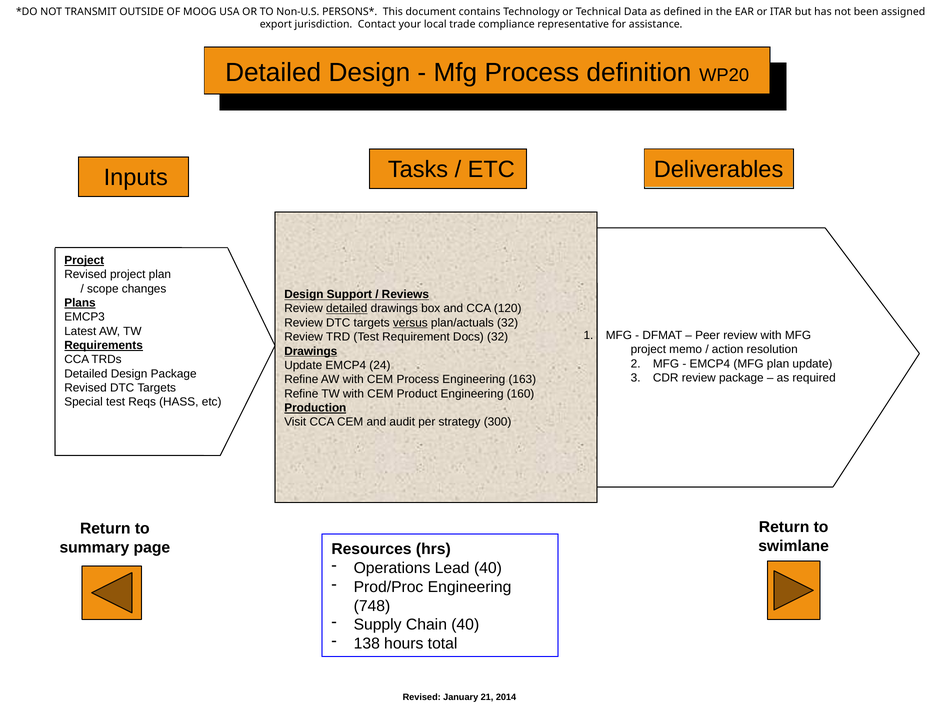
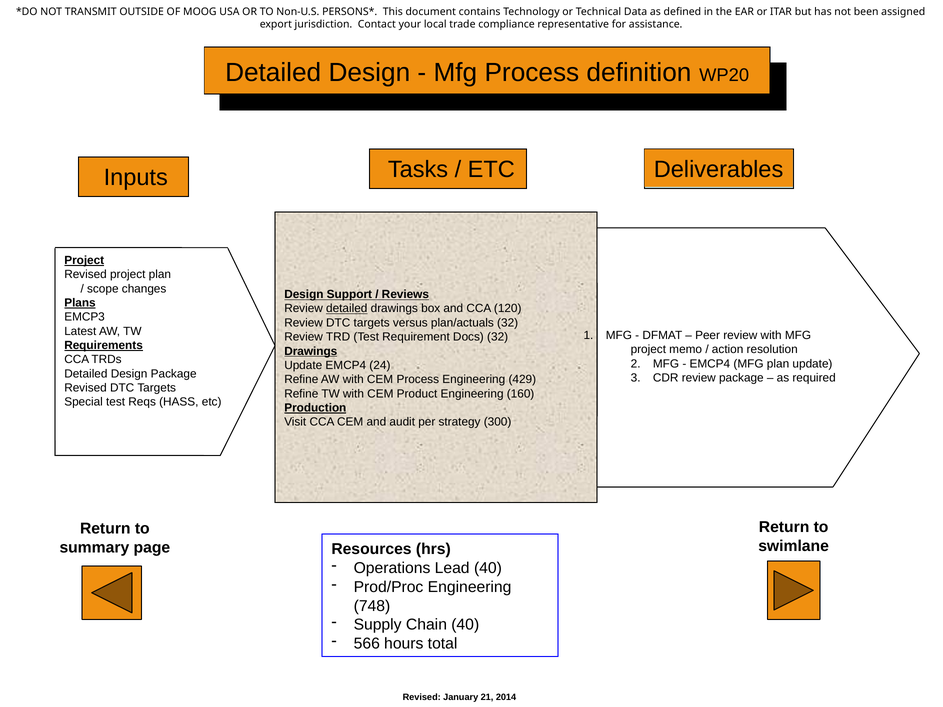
versus underline: present -> none (410, 323)
163: 163 -> 429 (522, 380)
138: 138 -> 566 (367, 644)
